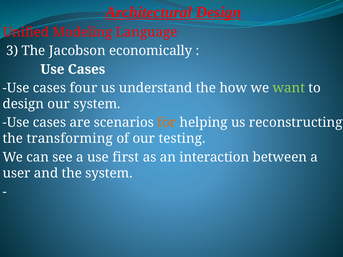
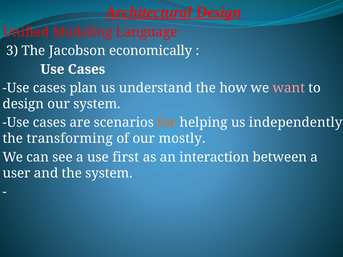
four: four -> plan (84, 88)
want colour: light green -> pink (289, 88)
reconstructing: reconstructing -> independently (296, 123)
testing: testing -> mostly (182, 139)
